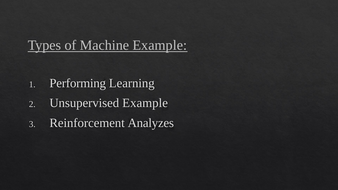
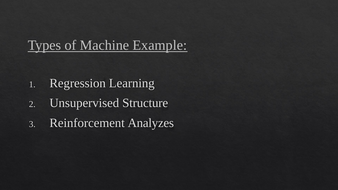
Performing: Performing -> Regression (78, 83)
Unsupervised Example: Example -> Structure (145, 103)
